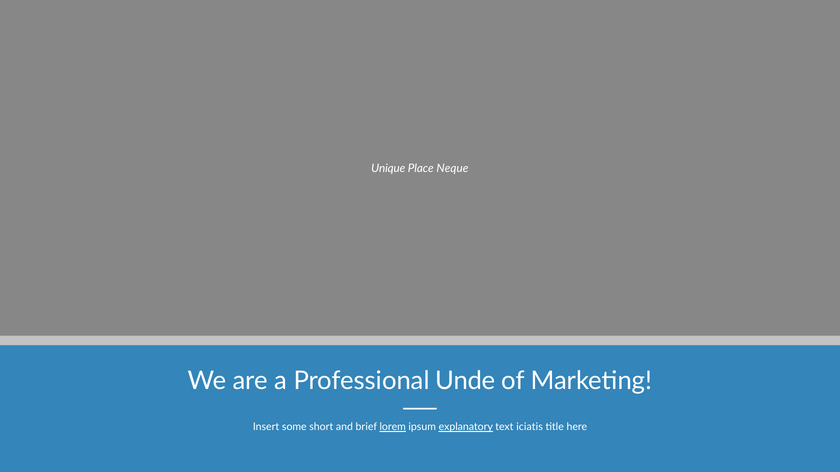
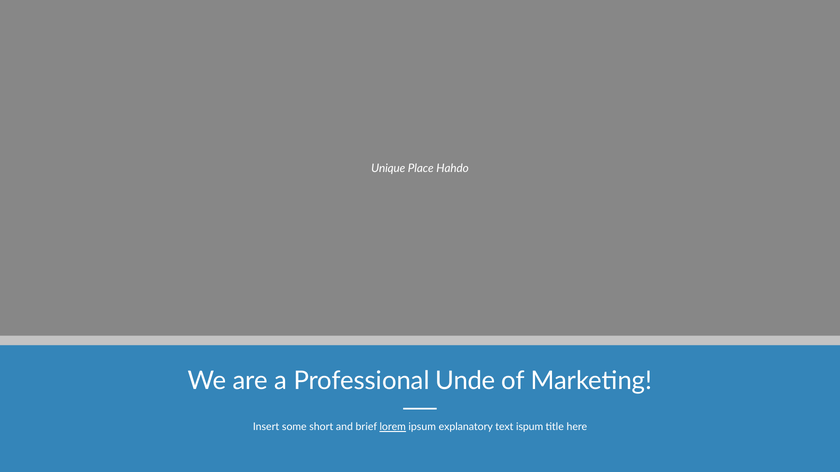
Neque: Neque -> Hahdo (453, 169)
explanatory underline: present -> none (466, 427)
iciatis: iciatis -> ispum (530, 427)
